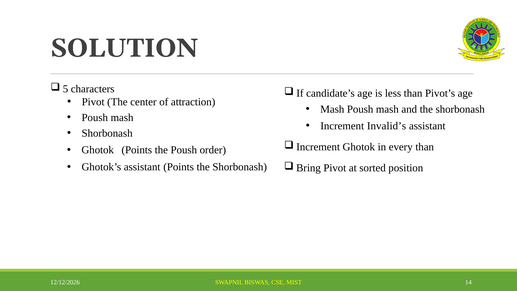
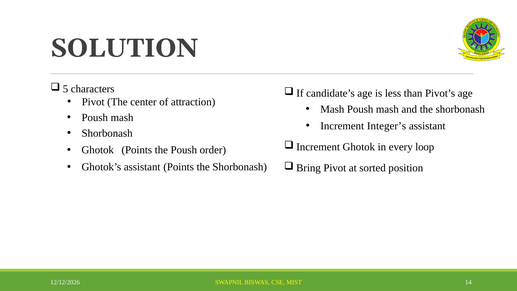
Invalid’s: Invalid’s -> Integer’s (387, 126)
every than: than -> loop (425, 147)
